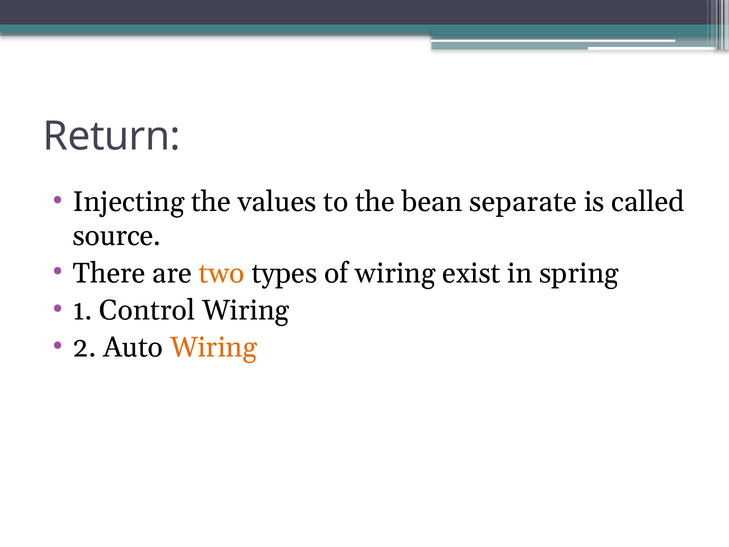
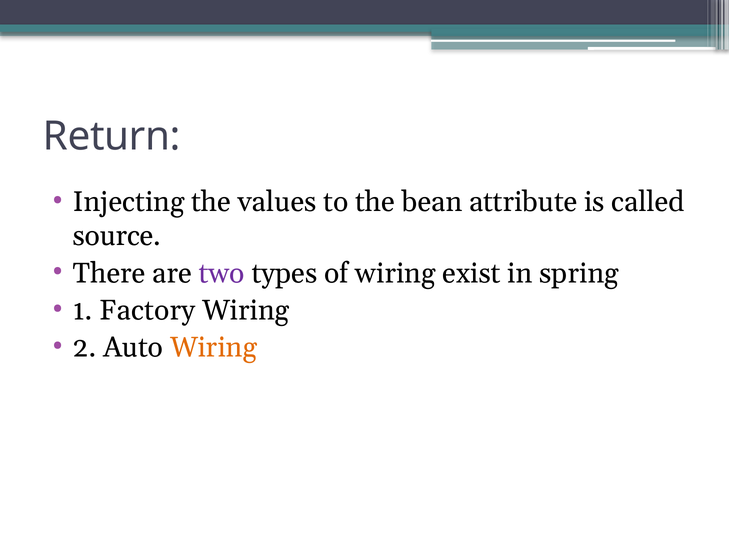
separate: separate -> attribute (523, 202)
two colour: orange -> purple (222, 273)
Control: Control -> Factory (147, 310)
